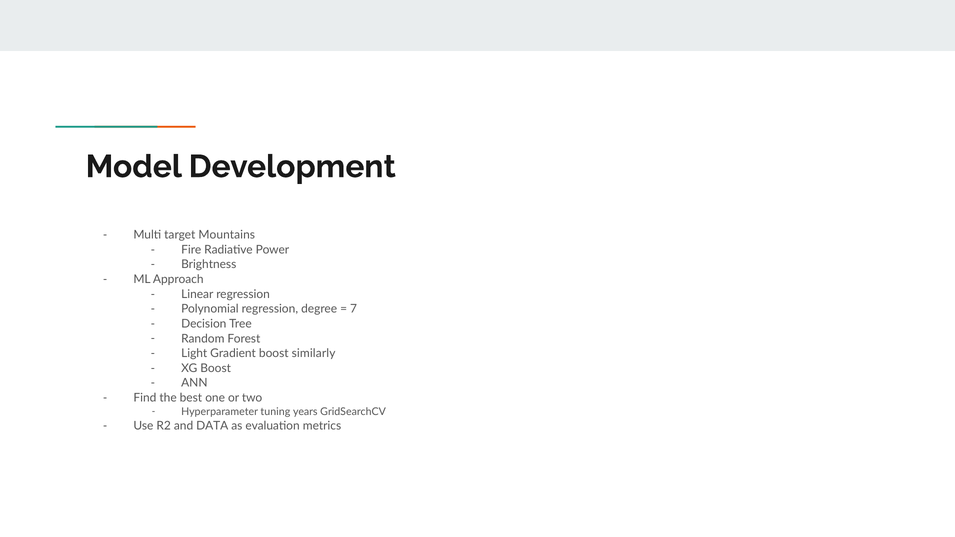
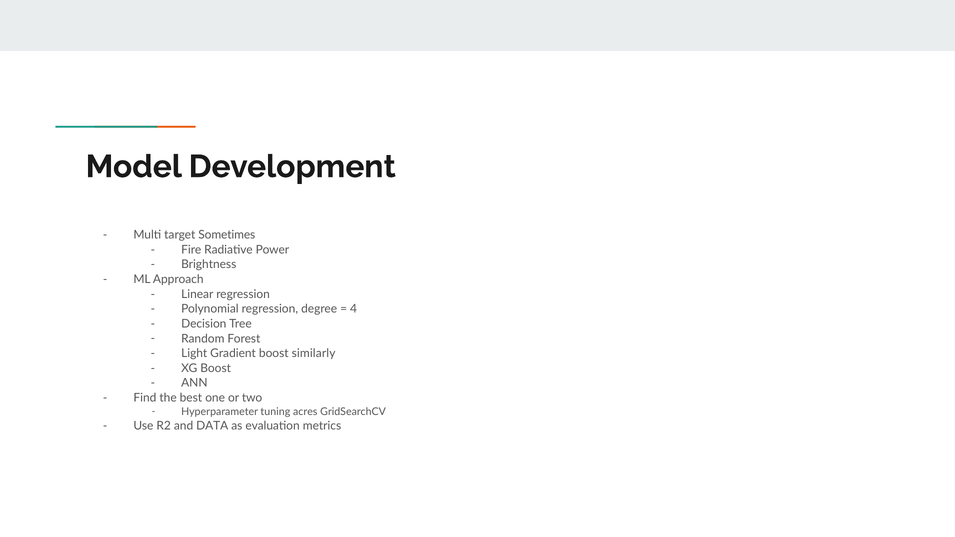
Mountains: Mountains -> Sometimes (227, 235)
7: 7 -> 4 (353, 309)
years: years -> acres (305, 412)
